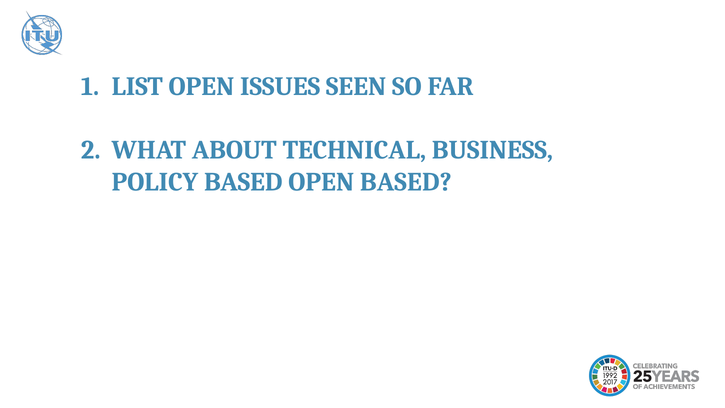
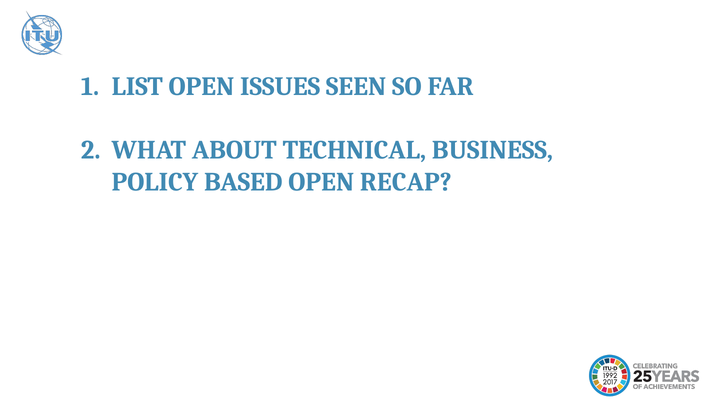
OPEN BASED: BASED -> RECAP (406, 182)
